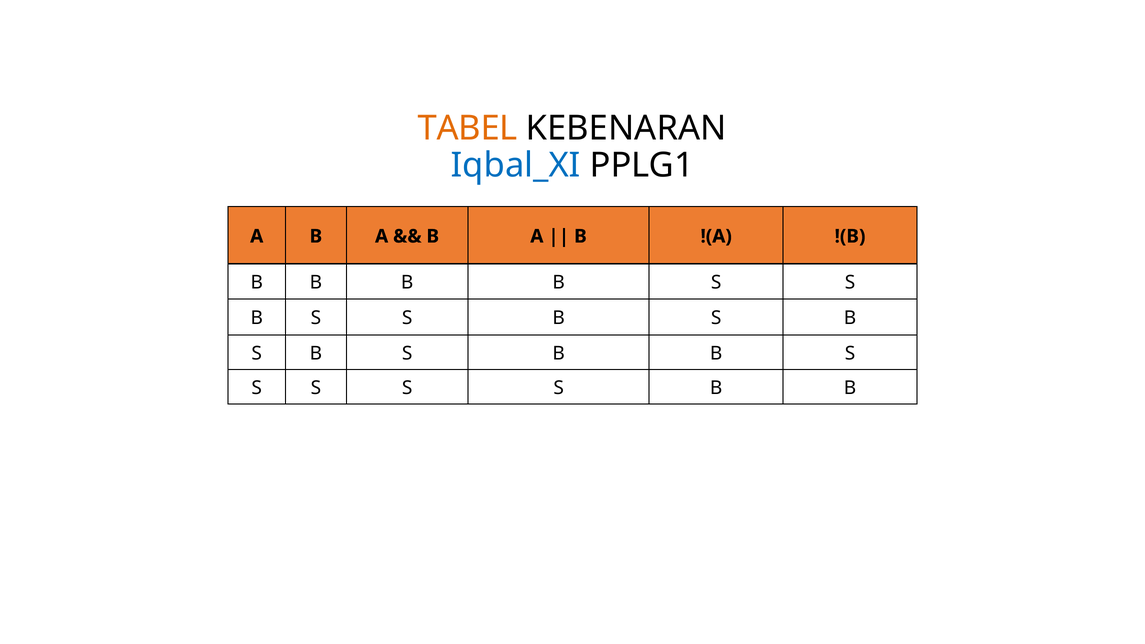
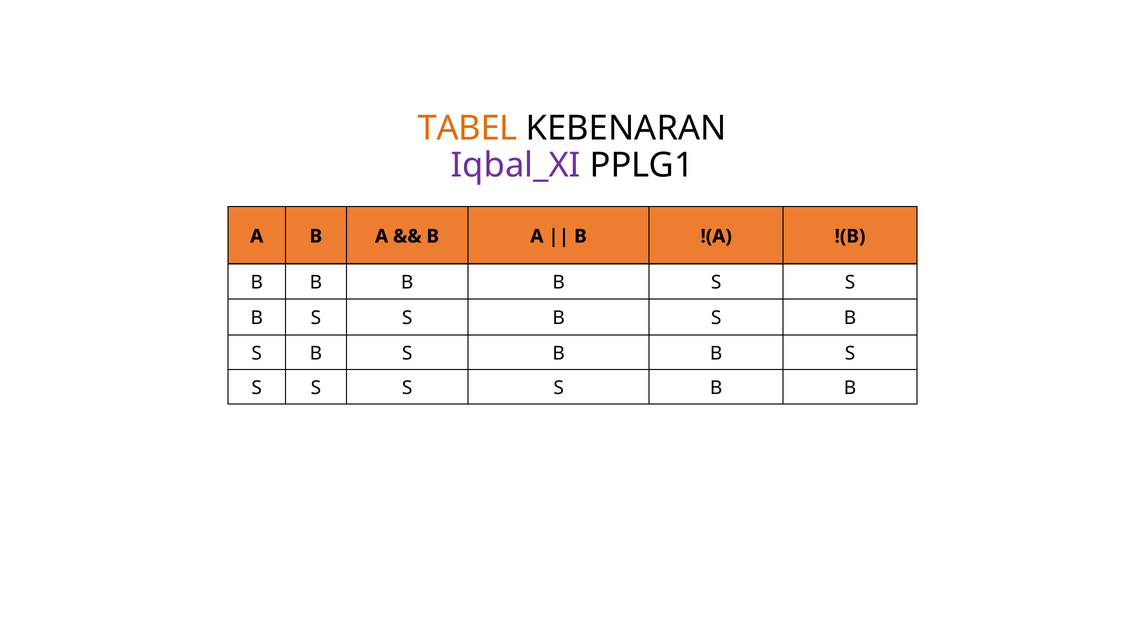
Iqbal_XI colour: blue -> purple (516, 166)
